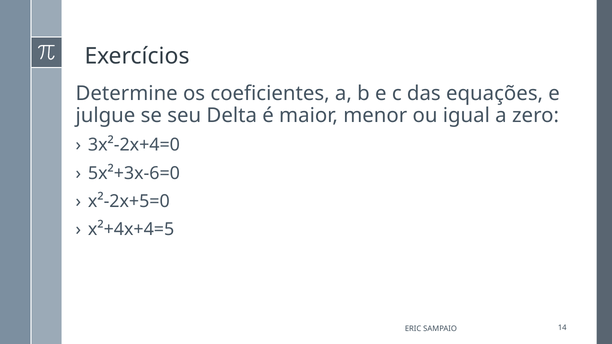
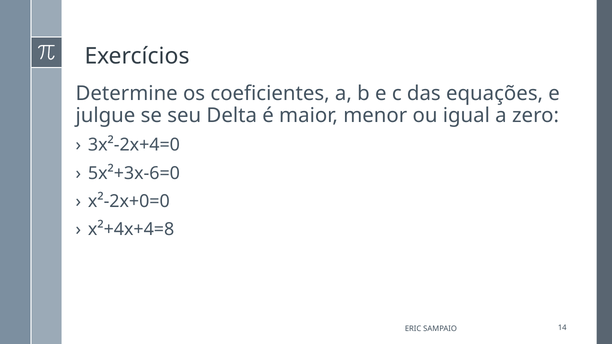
x²-2x+5=0: x²-2x+5=0 -> x²-2x+0=0 (129, 202)
x²+4x+4=5: x²+4x+4=5 -> x²+4x+4=8 (131, 230)
